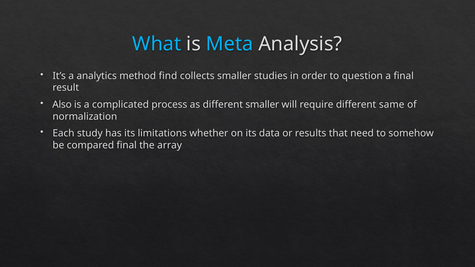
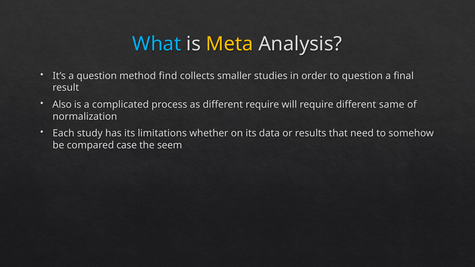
Meta colour: light blue -> yellow (230, 44)
a analytics: analytics -> question (97, 76)
different smaller: smaller -> require (262, 105)
compared final: final -> case (127, 145)
array: array -> seem (170, 145)
